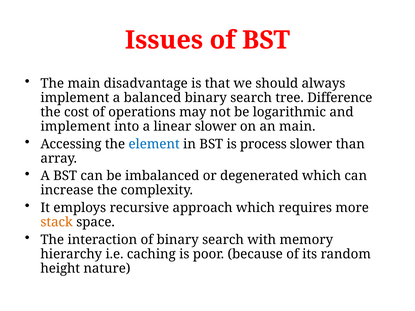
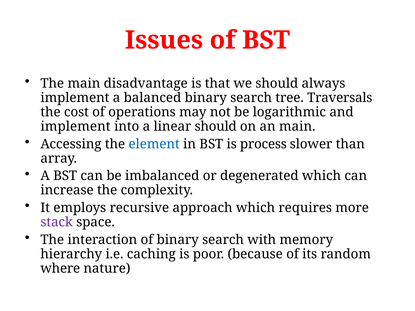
Difference: Difference -> Traversals (340, 98)
linear slower: slower -> should (216, 127)
stack colour: orange -> purple (57, 222)
height: height -> where (60, 269)
